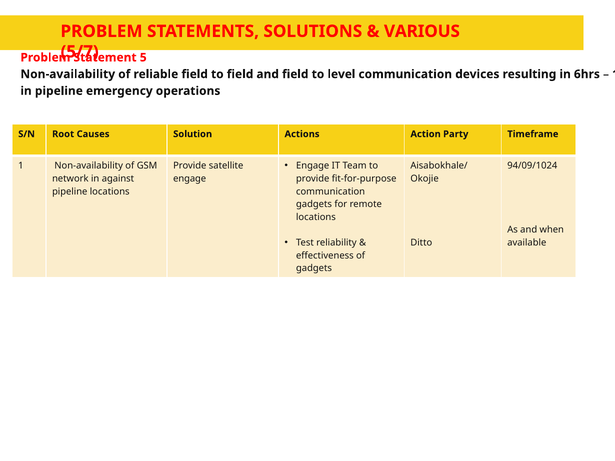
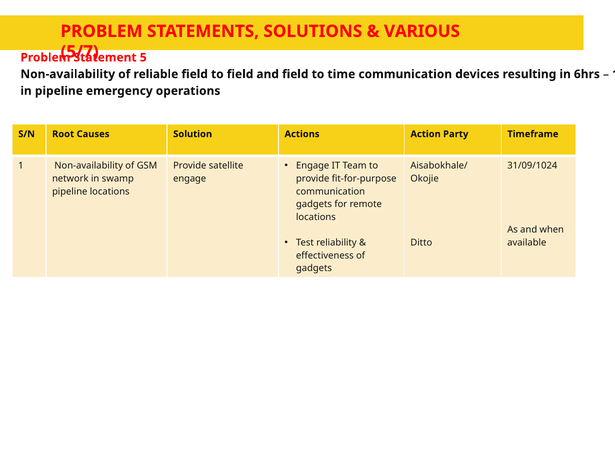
level: level -> time (341, 74)
94/09/1024: 94/09/1024 -> 31/09/1024 (532, 166)
against: against -> swamp (118, 179)
